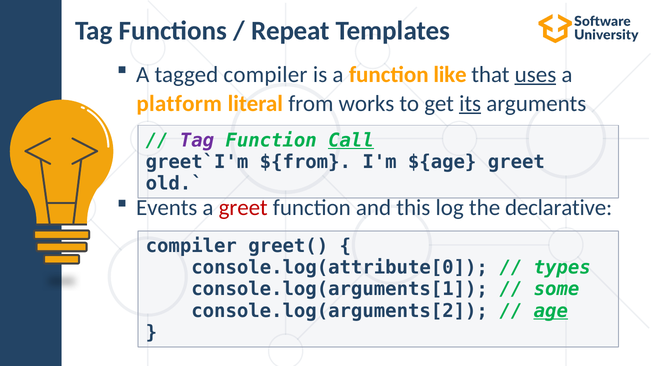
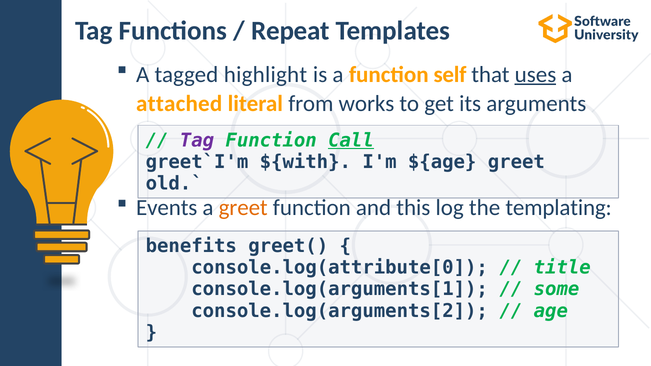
tagged compiler: compiler -> highlight (265, 74)
like: like -> self (450, 74)
platform: platform -> attached (179, 103)
its underline: present -> none (470, 103)
${from: ${from -> ${with (305, 162)
greet colour: red -> orange (243, 208)
declarative: declarative -> templating (559, 208)
compiler: compiler -> benefits (191, 246)
types: types -> title (562, 268)
age underline: present -> none (551, 311)
